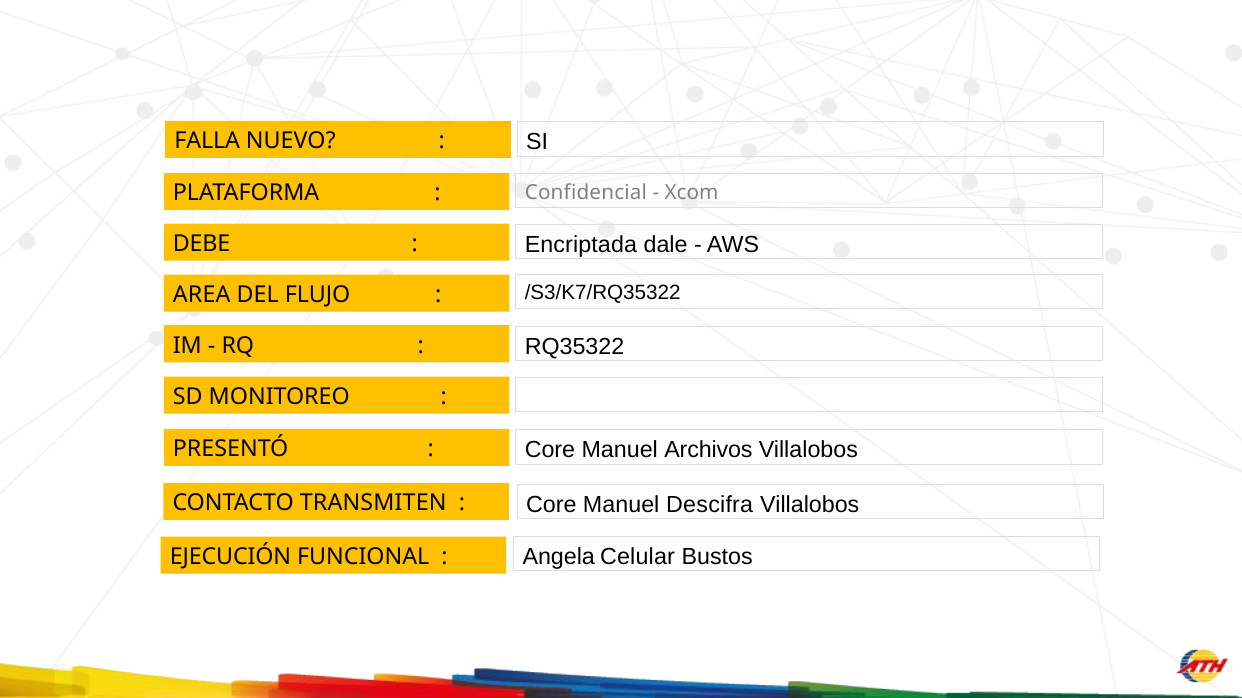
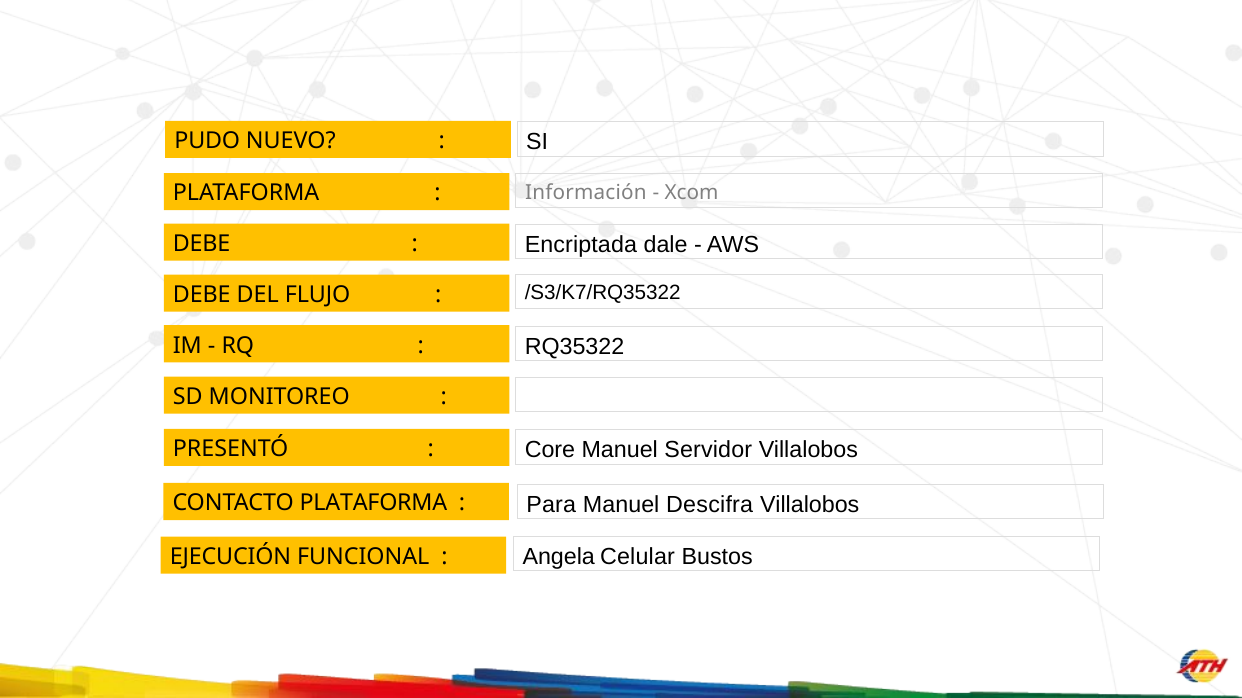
FALLA: FALLA -> PUDO (207, 141)
Confidencial: Confidencial -> Información (586, 192)
AREA: AREA -> DEBE (202, 295)
Archivos: Archivos -> Servidor (708, 450)
CONTACTO TRANSMITEN: TRANSMITEN -> PLATAFORMA (373, 504)
Core: Core -> Para (551, 505)
